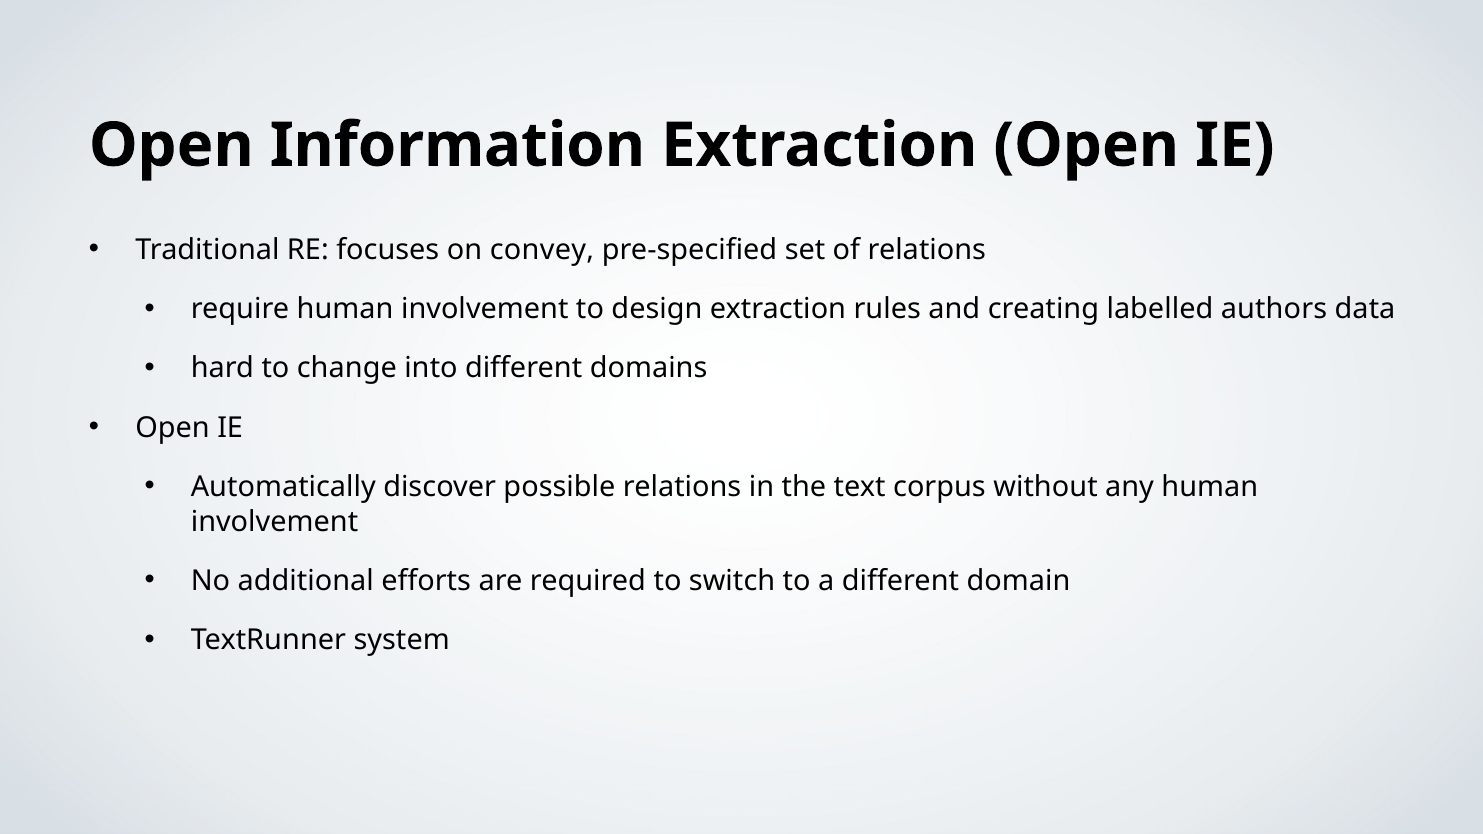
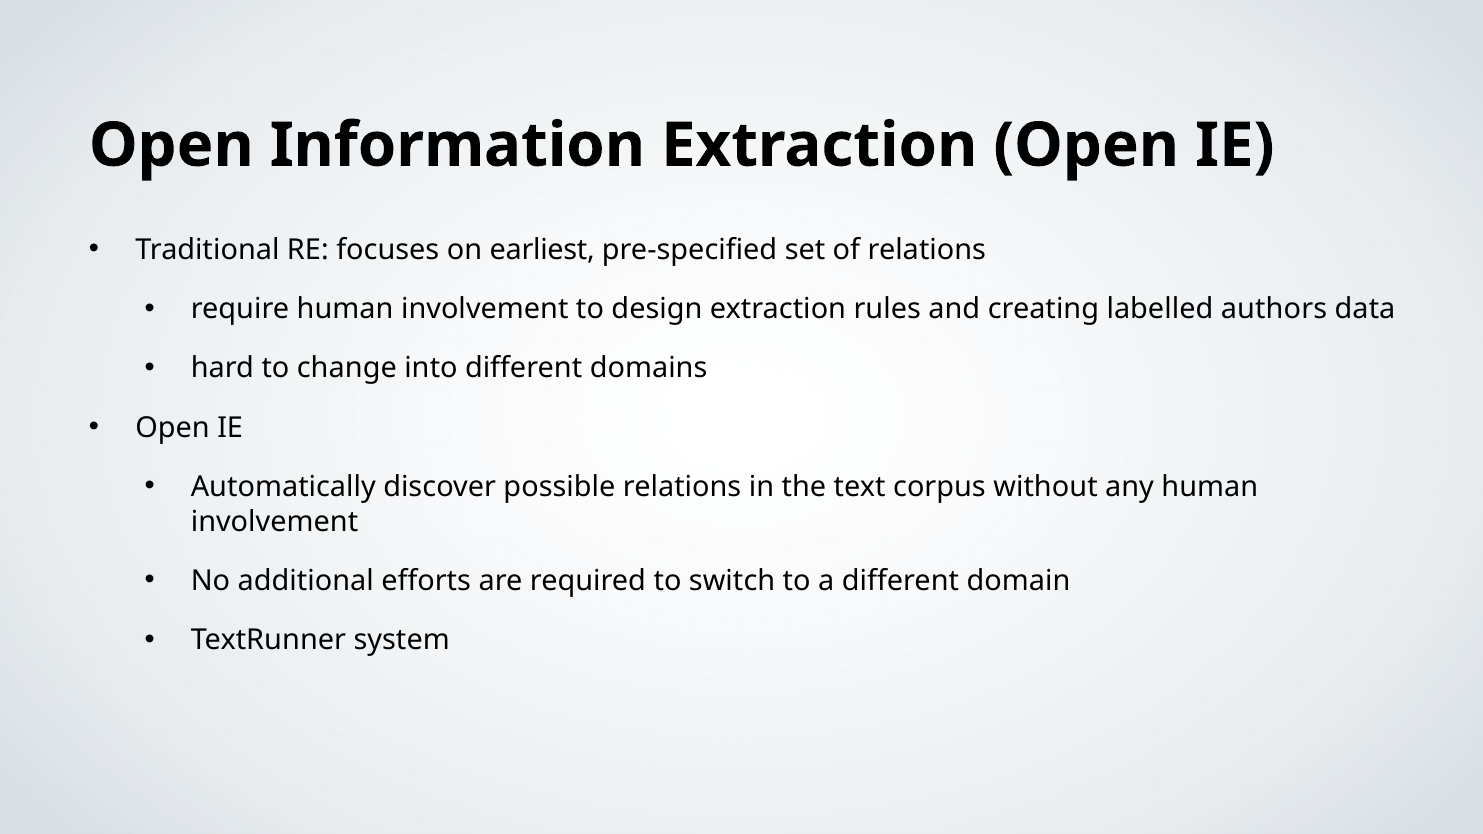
convey: convey -> earliest (542, 250)
